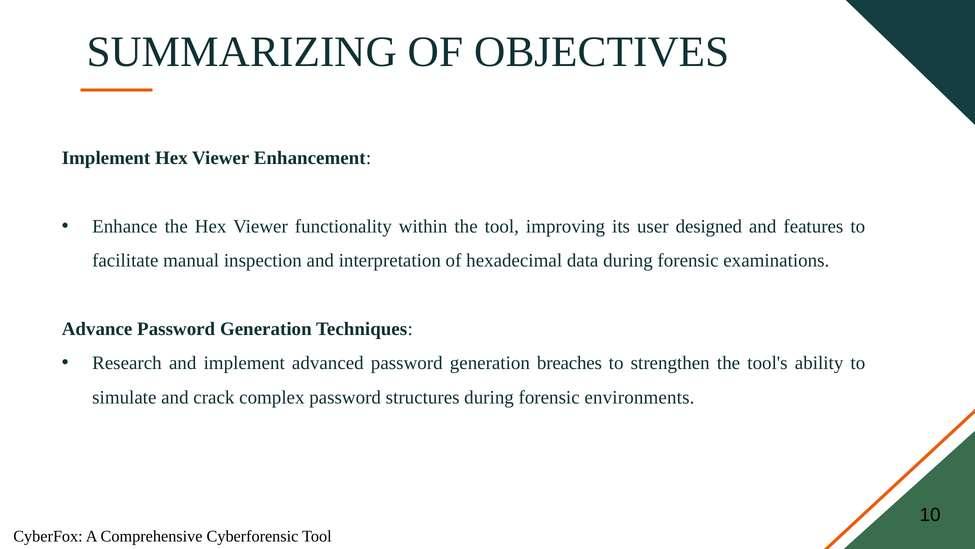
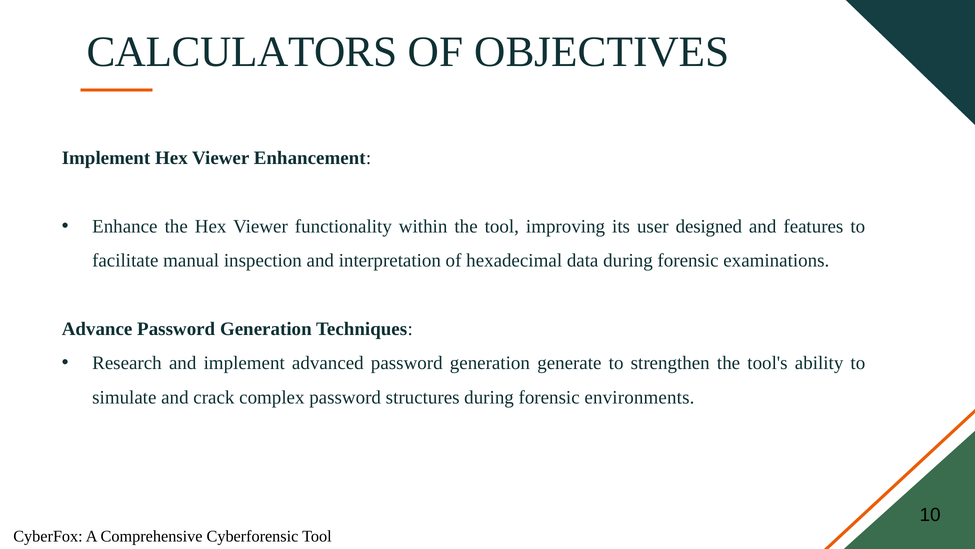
SUMMARIZING: SUMMARIZING -> CALCULATORS (242, 52)
breaches: breaches -> generate (569, 363)
